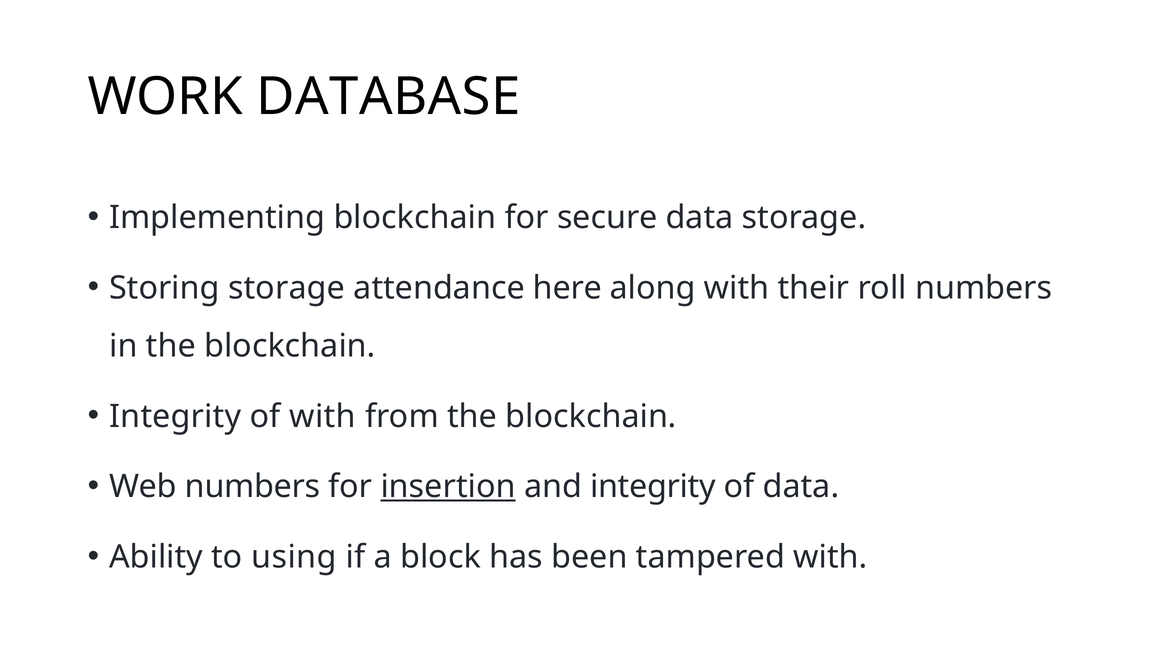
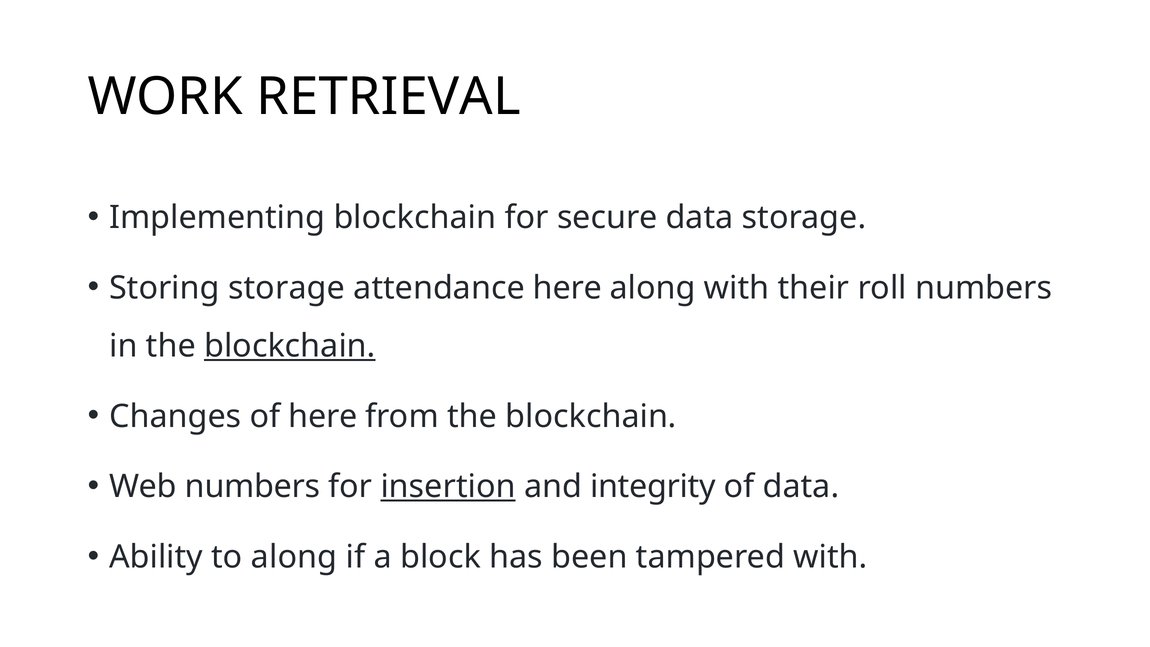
DATABASE: DATABASE -> RETRIEVAL (389, 97)
blockchain underline: none -> present (290, 346)
Integrity: Integrity -> Changes (175, 416)
of with: with -> here (323, 416)
to using: using -> along (294, 557)
